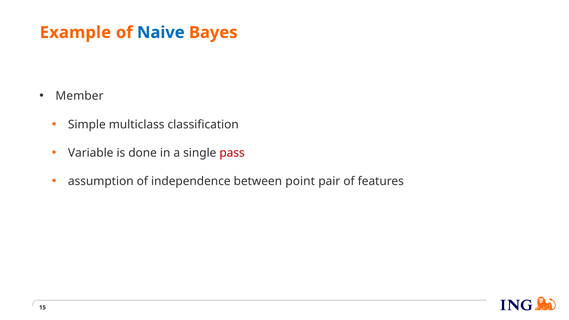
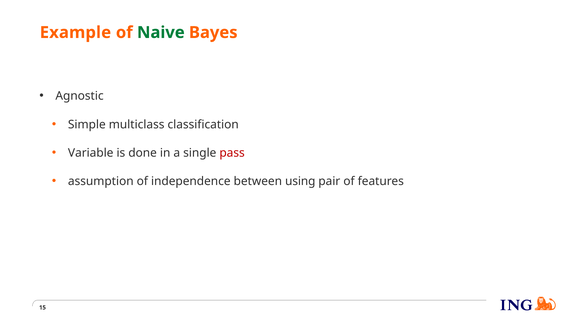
Naive colour: blue -> green (161, 33)
Member: Member -> Agnostic (80, 96)
point: point -> using (300, 181)
